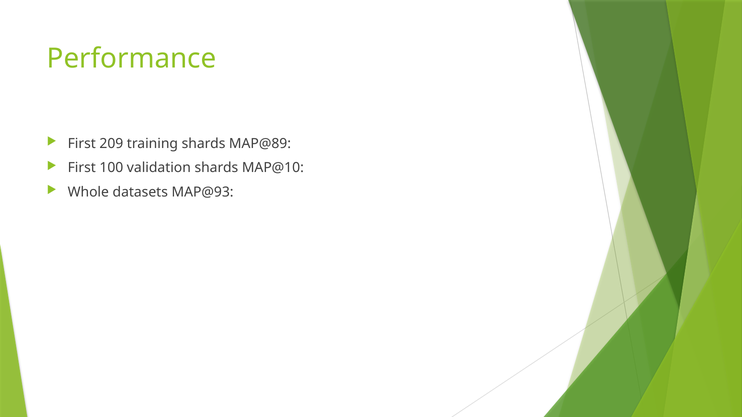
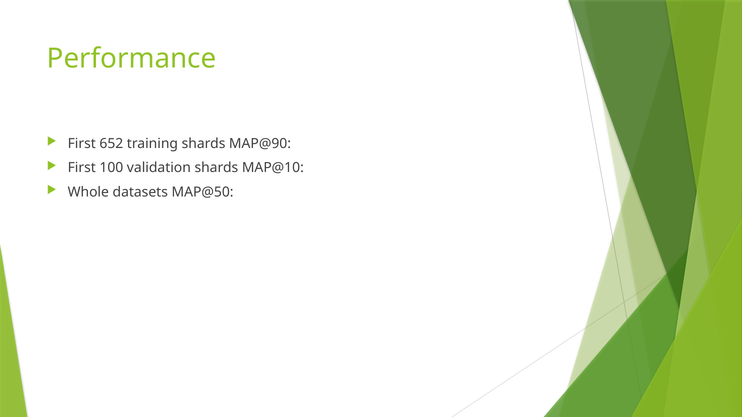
209: 209 -> 652 (111, 144)
MAP@89: MAP@89 -> MAP@90 (260, 144)
MAP@93: MAP@93 -> MAP@50 (203, 192)
